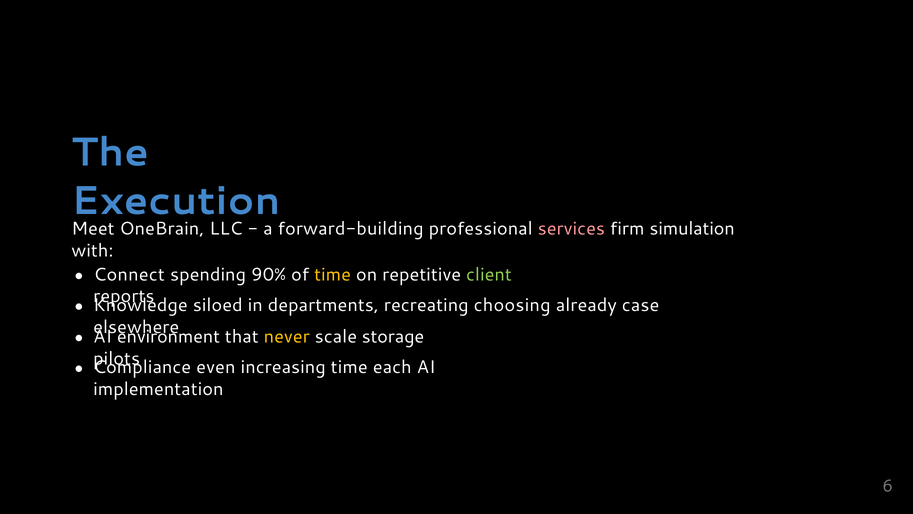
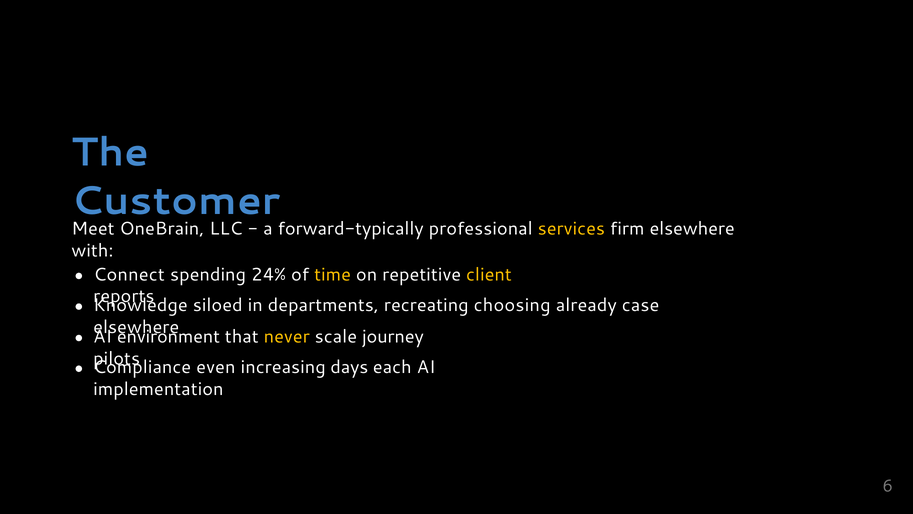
Execution: Execution -> Customer (176, 201)
forward-building: forward-building -> forward-typically (351, 229)
services colour: pink -> yellow (571, 229)
firm simulation: simulation -> elsewhere (692, 229)
90%: 90% -> 24% (269, 274)
client colour: light green -> yellow (489, 274)
storage: storage -> journey (393, 336)
increasing time: time -> days (349, 367)
